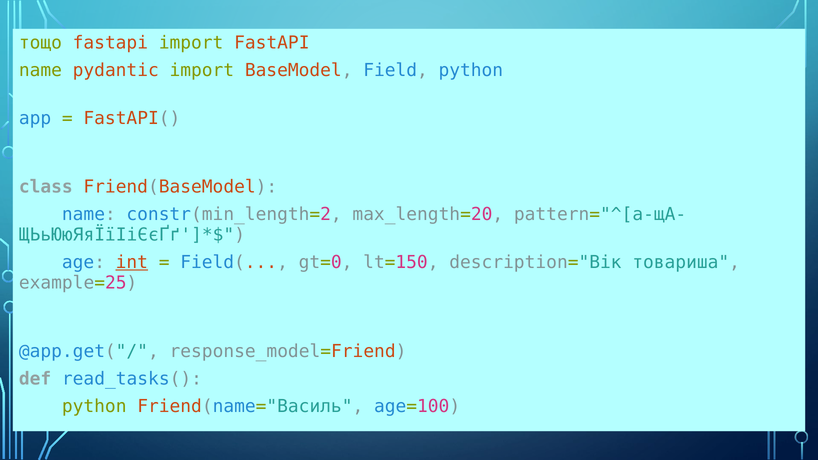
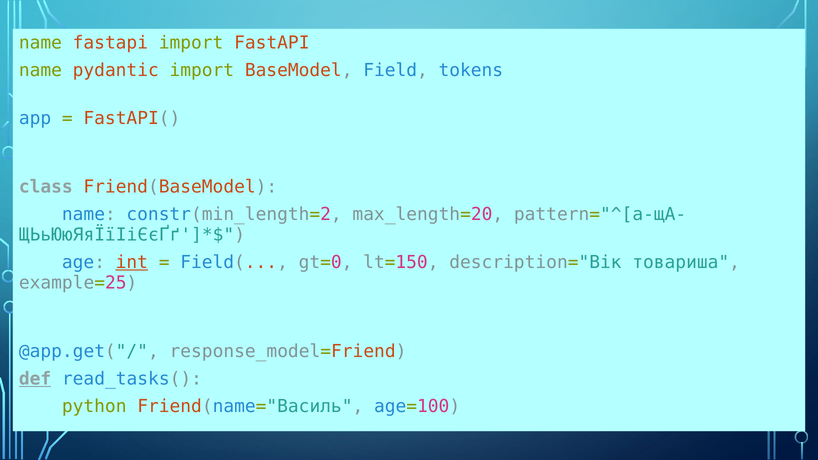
тощо: тощо -> name (40, 43)
Field python: python -> tokens (471, 70)
def underline: none -> present (35, 379)
